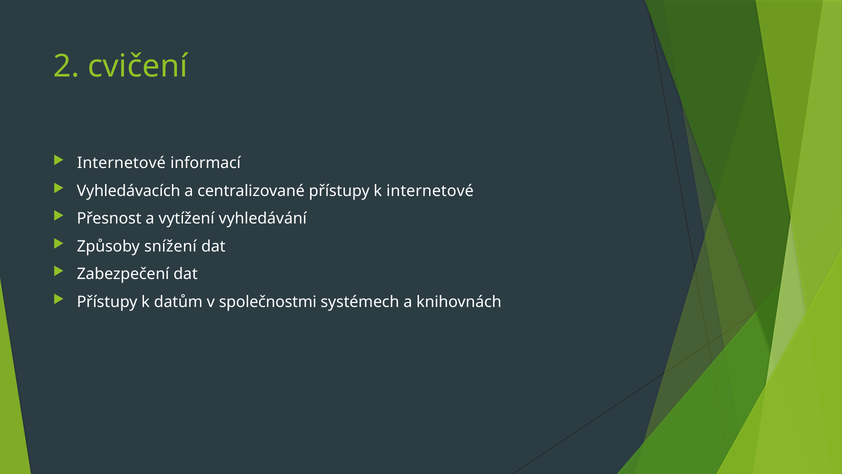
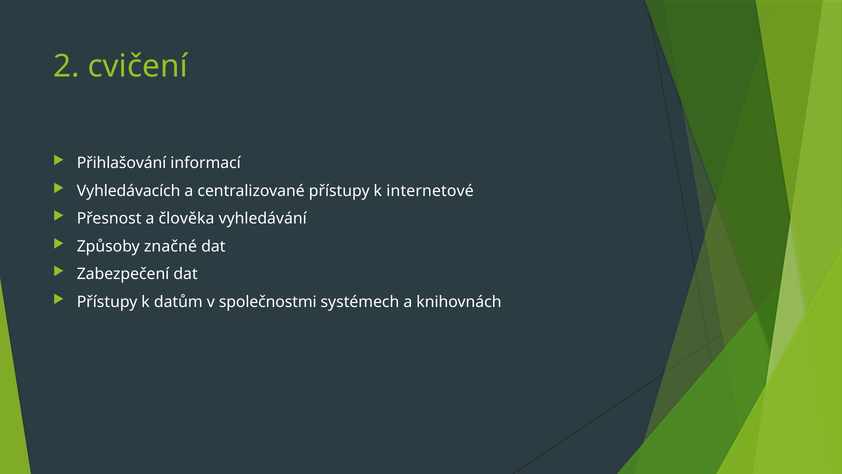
Internetové: Internetové -> Přihlašování (122, 163)
vytížení: vytížení -> člověka (186, 218)
snížení: snížení -> značné (170, 246)
